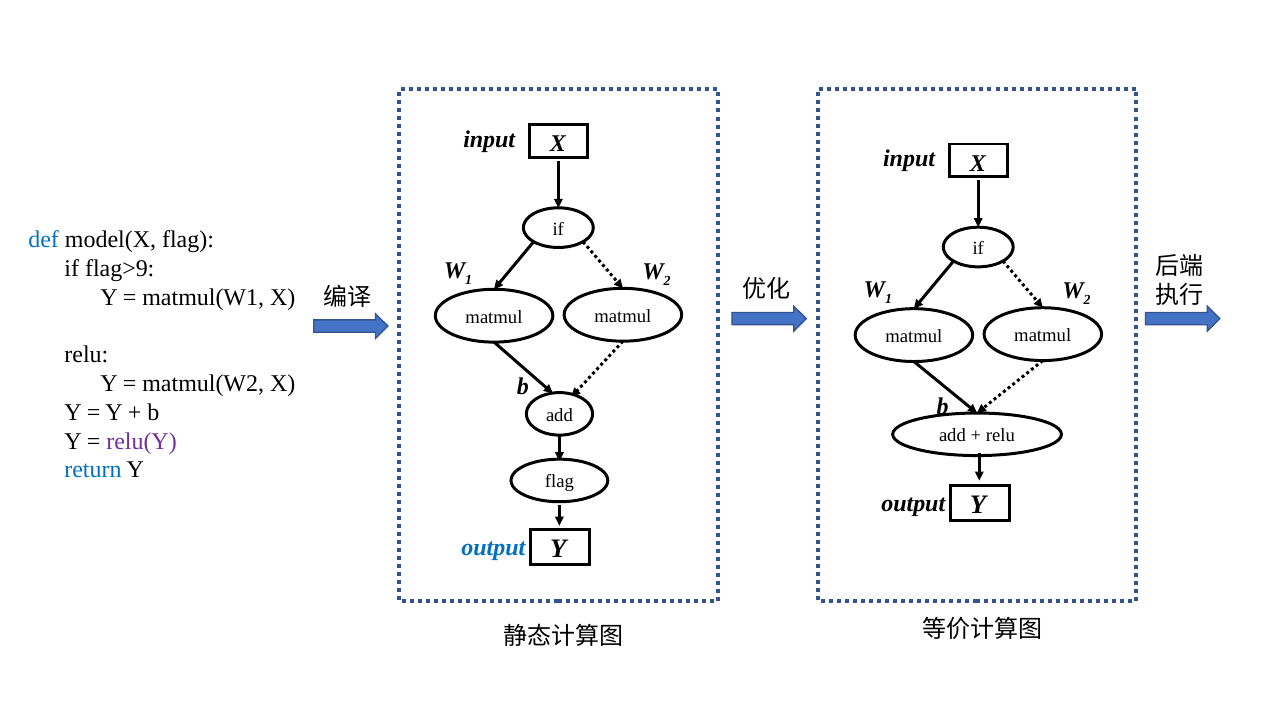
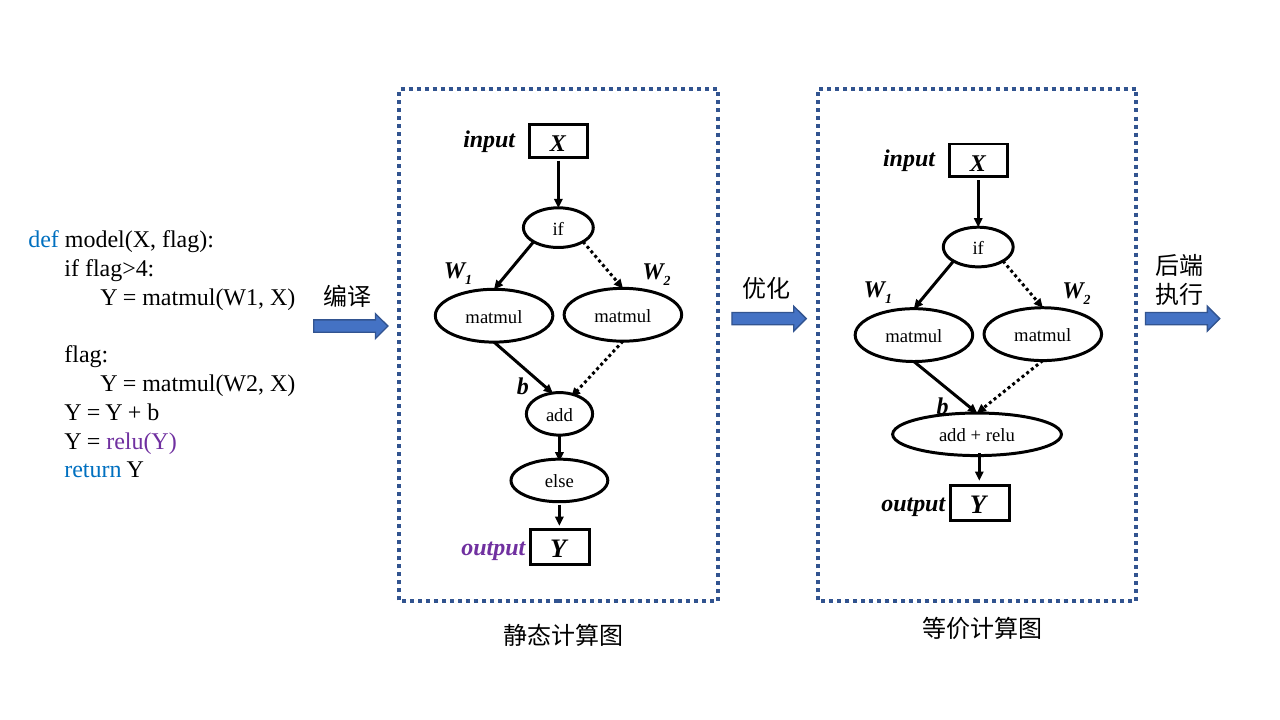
flag>9: flag>9 -> flag>4 (120, 268)
relu: relu -> flag (86, 355)
flag: flag -> else (559, 482)
output colour: blue -> purple (493, 548)
